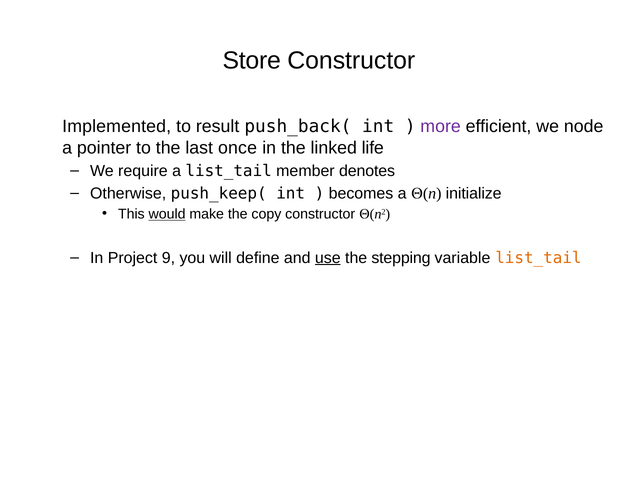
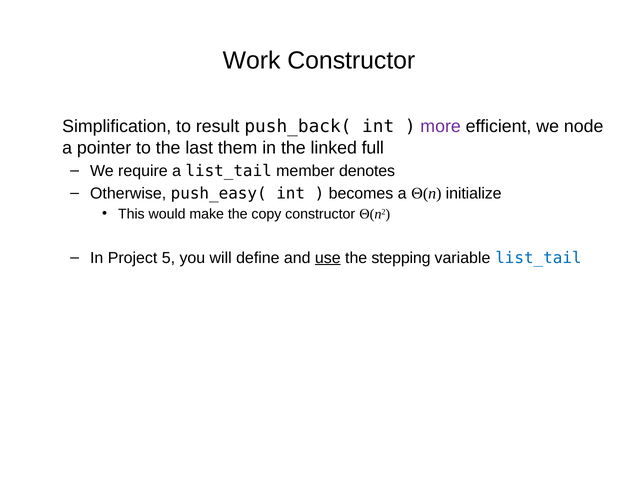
Store: Store -> Work (252, 61)
Implemented: Implemented -> Simplification (117, 127)
once: once -> them (238, 148)
life: life -> full (373, 148)
push_keep(: push_keep( -> push_easy( (219, 194)
would underline: present -> none (167, 214)
9: 9 -> 5 (168, 258)
list_tail colour: orange -> blue (538, 258)
